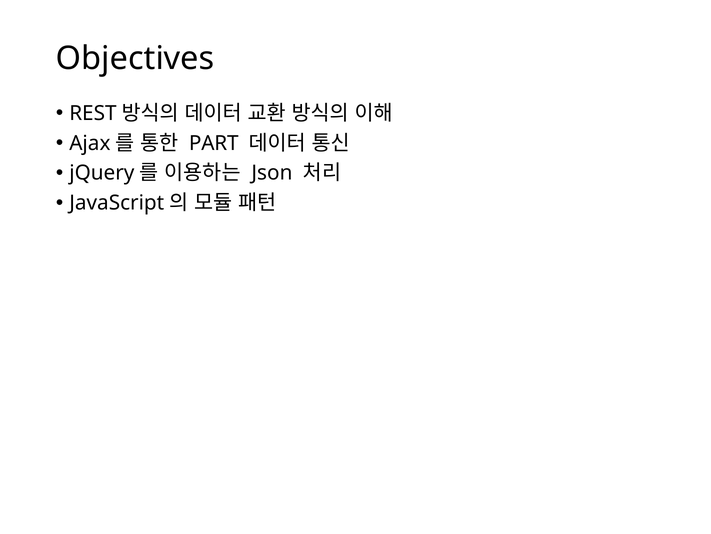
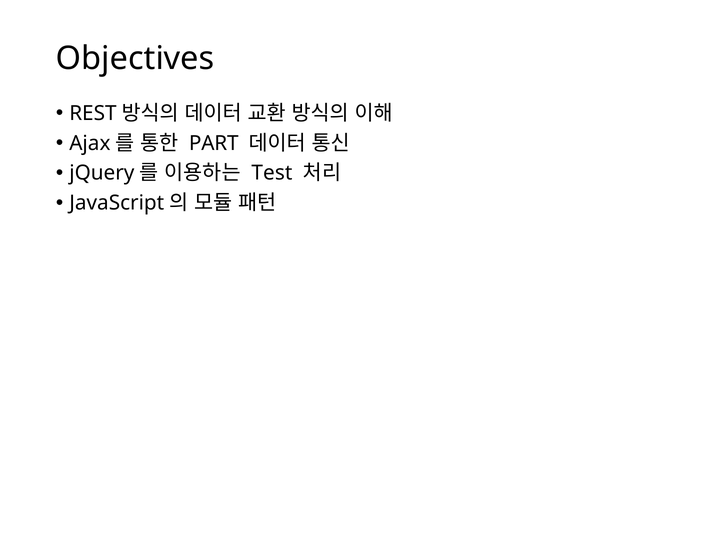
Json: Json -> Test (272, 173)
